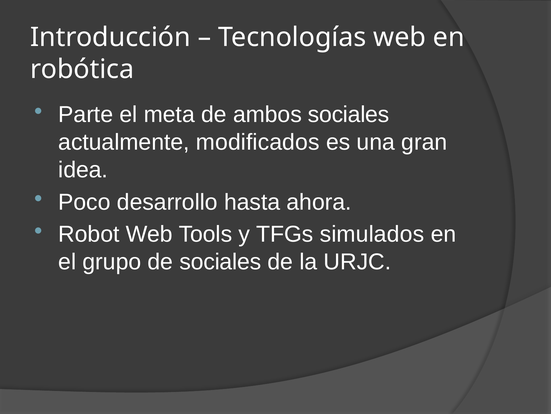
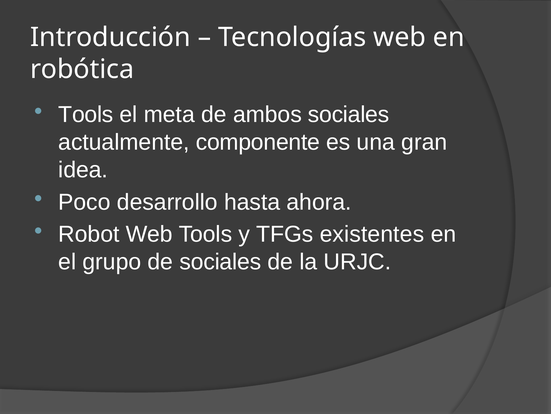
Parte: Parte -> Tools (86, 115)
modificados: modificados -> componente (258, 142)
simulados: simulados -> existentes (372, 234)
